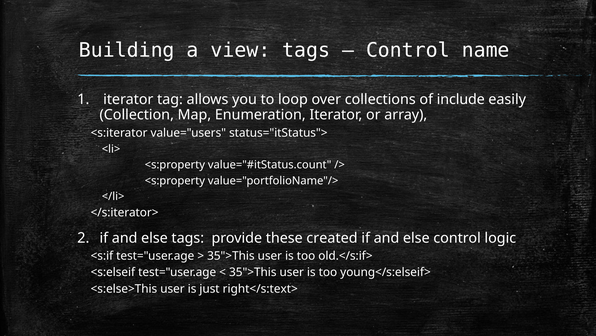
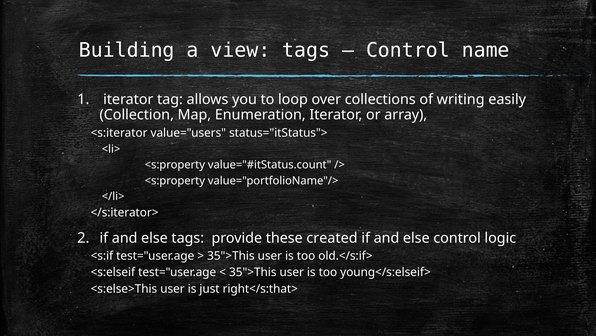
include: include -> writing (461, 99)
right</s:text>: right</s:text> -> right</s:that> (260, 288)
